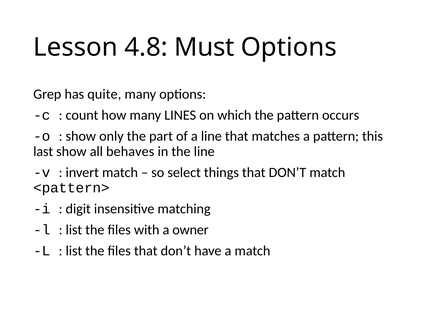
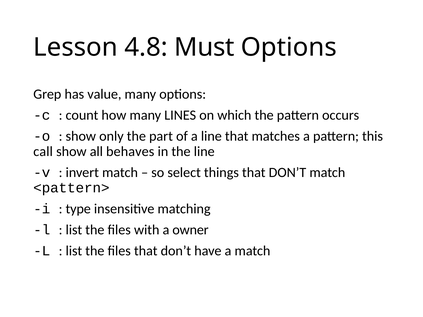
quite: quite -> value (104, 94)
last: last -> call (43, 152)
digit: digit -> type (78, 209)
